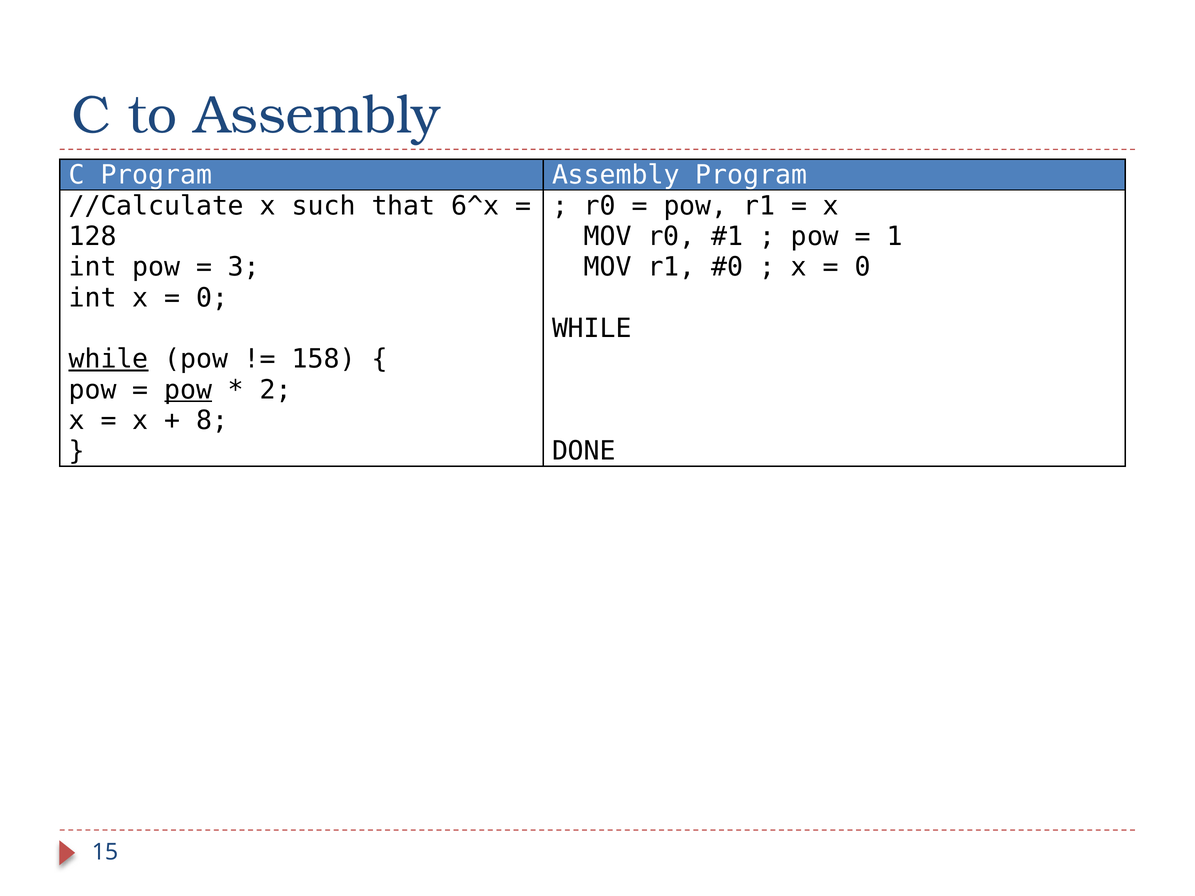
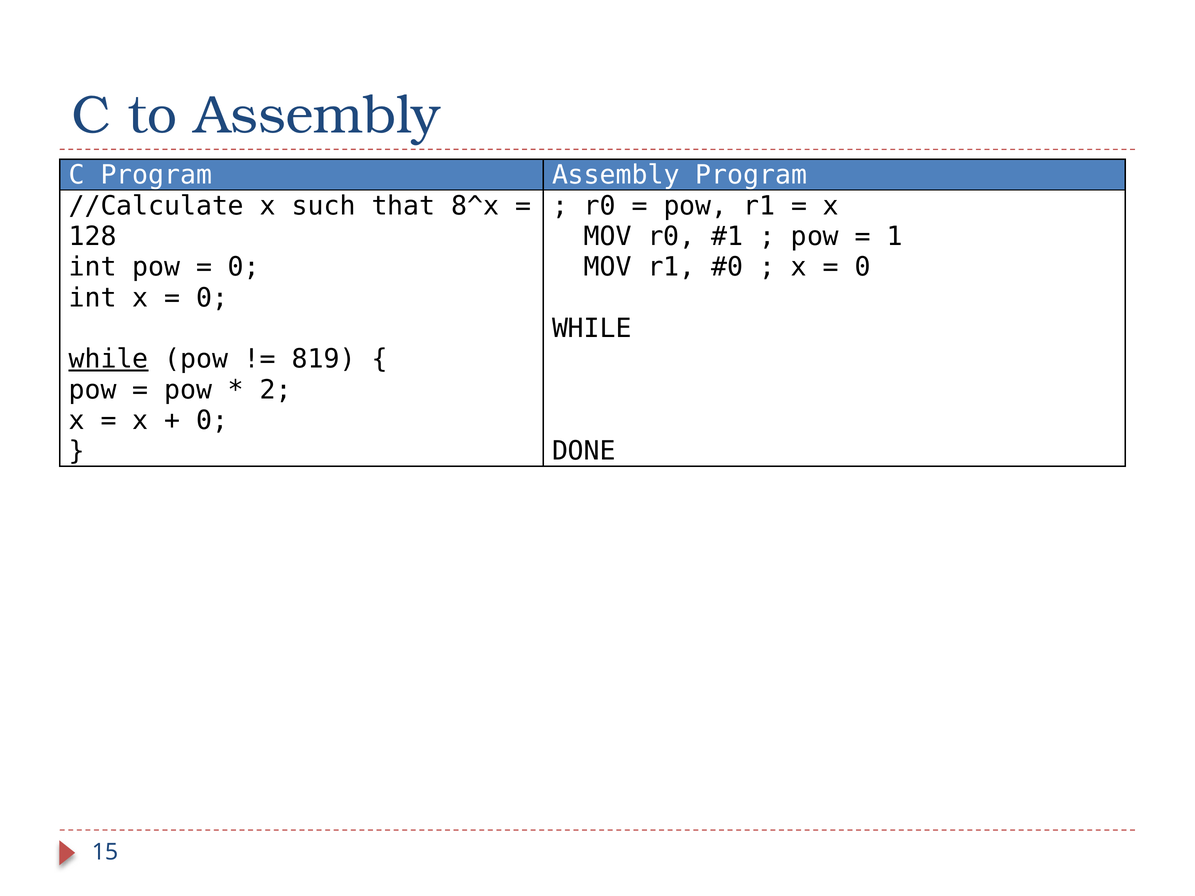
6^x: 6^x -> 8^x (475, 206)
3: 3 -> 0 (244, 267)
158: 158 -> 819 (324, 359)
pow underline: present -> none (188, 390)
8: 8 -> 0 (212, 421)
